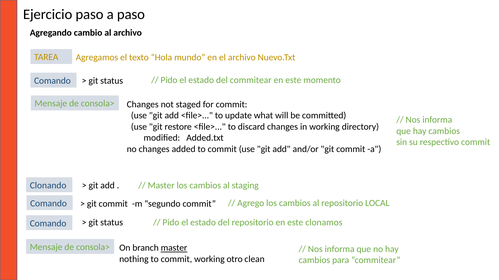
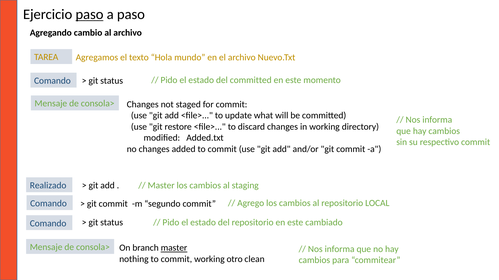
paso underline: none -> present (89, 14)
del commitear: commitear -> committed (251, 80)
Clonando: Clonando -> Realizado (48, 186)
clonamos: clonamos -> cambiado (324, 223)
